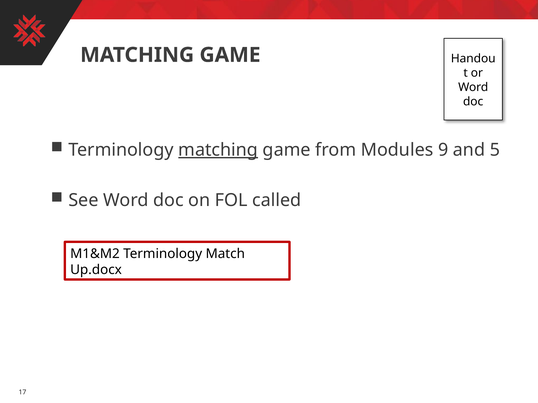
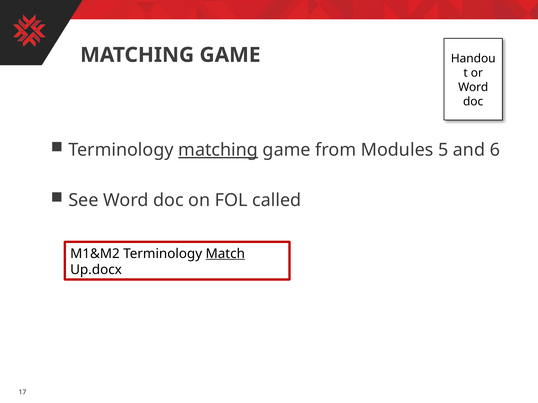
9: 9 -> 5 (443, 150)
5: 5 -> 6 (495, 150)
Match underline: none -> present (225, 254)
